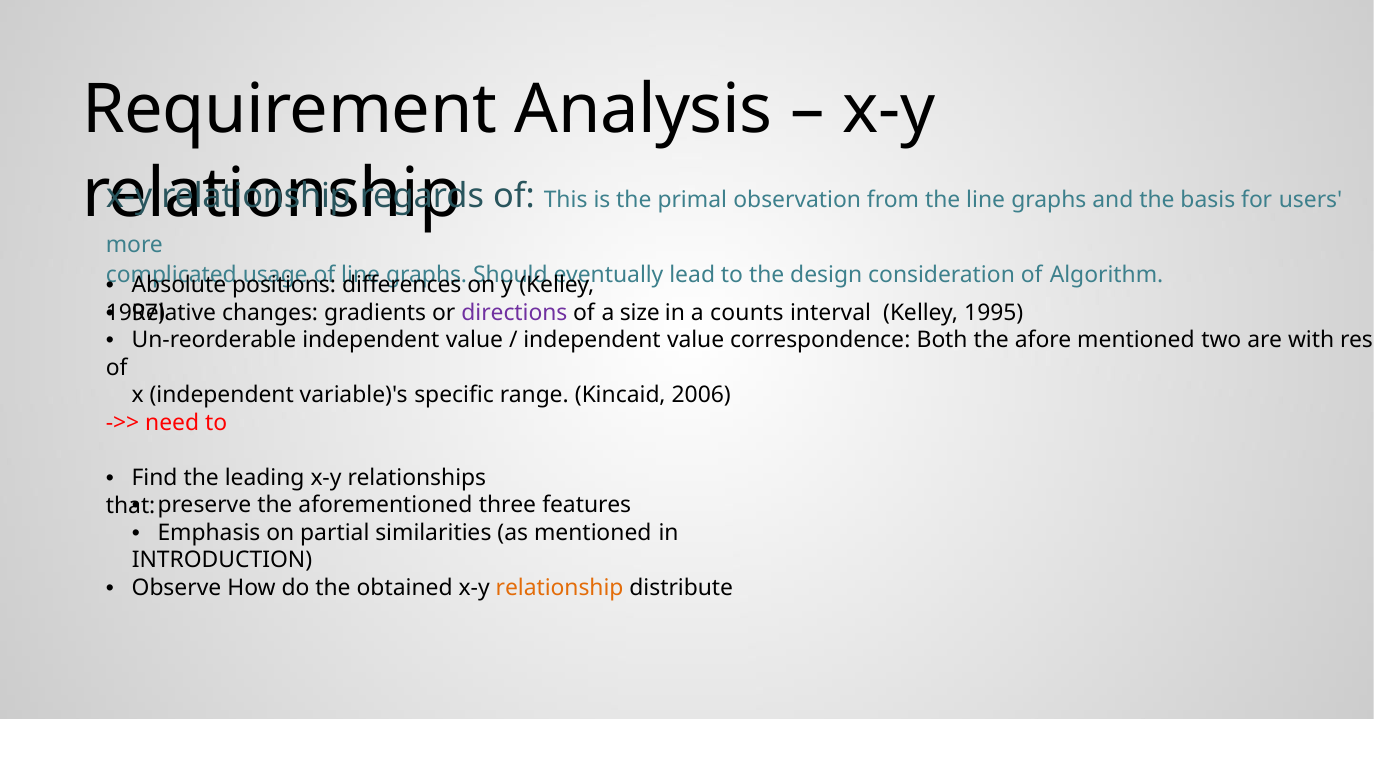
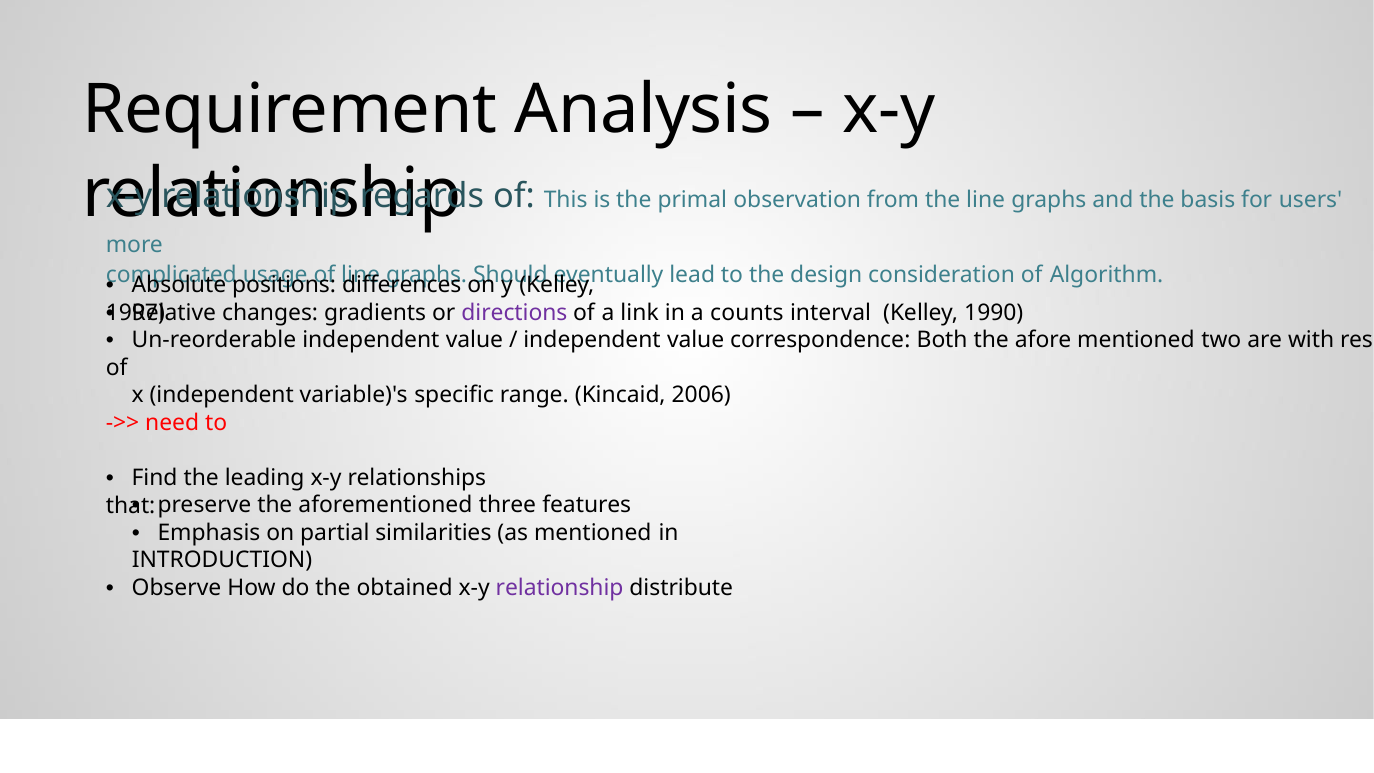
size: size -> link (640, 313)
1995: 1995 -> 1990 (994, 313)
relationship colour: orange -> purple (560, 588)
